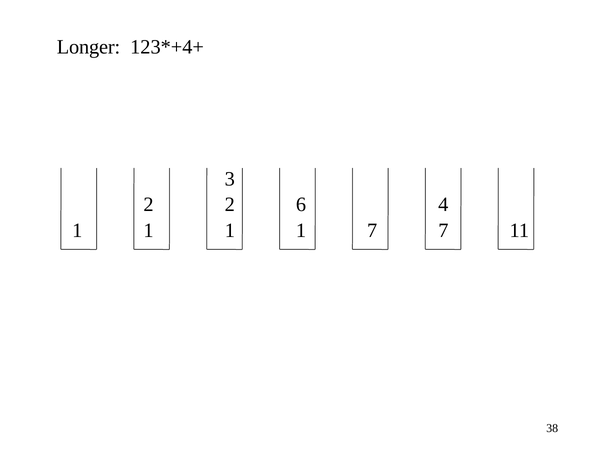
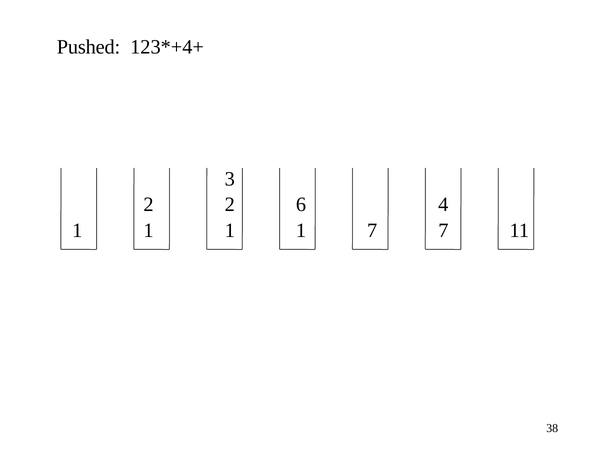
Longer: Longer -> Pushed (88, 47)
